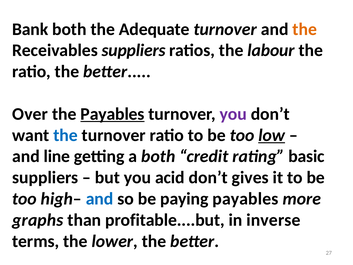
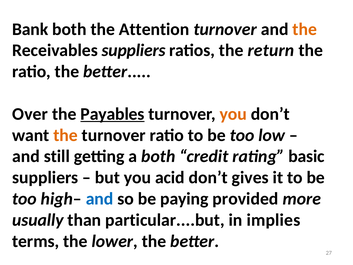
Adequate: Adequate -> Attention (154, 29)
labour: labour -> return (271, 50)
you colour: purple -> orange (233, 114)
the colour: blue -> orange (65, 135)
low underline: present -> none (272, 135)
line: line -> still (57, 156)
paying payables: payables -> provided (245, 199)
graphs: graphs -> usually (38, 220)
profitable....but: profitable....but -> particular....but (165, 220)
inverse: inverse -> implies (273, 220)
